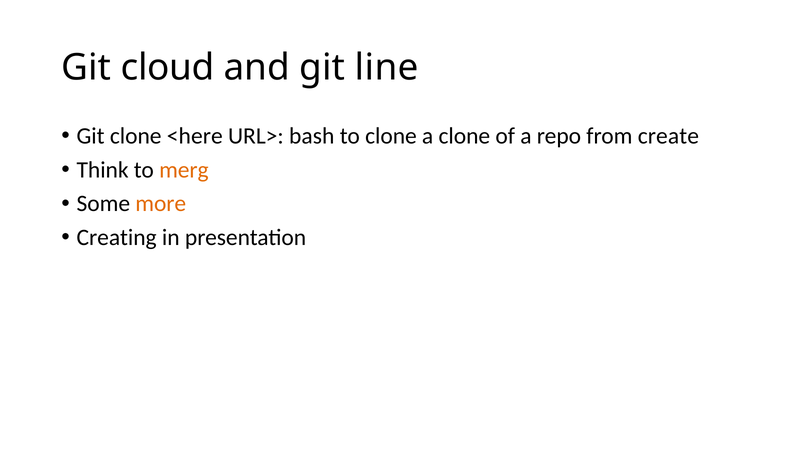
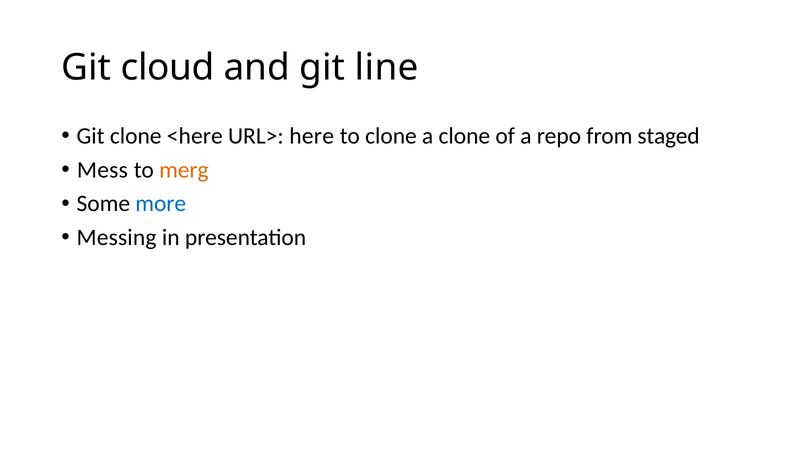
bash: bash -> here (312, 136)
create: create -> staged (669, 136)
Think: Think -> Mess (102, 170)
more colour: orange -> blue (161, 204)
Creating: Creating -> Messing (117, 238)
